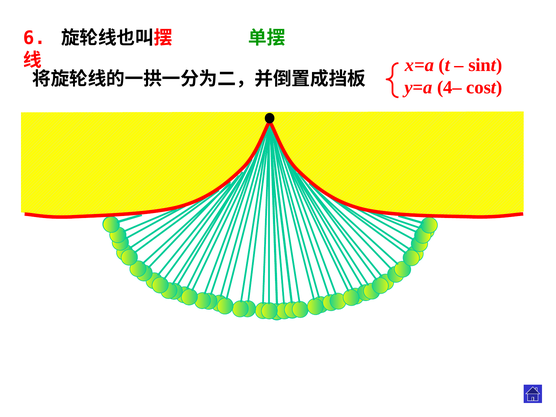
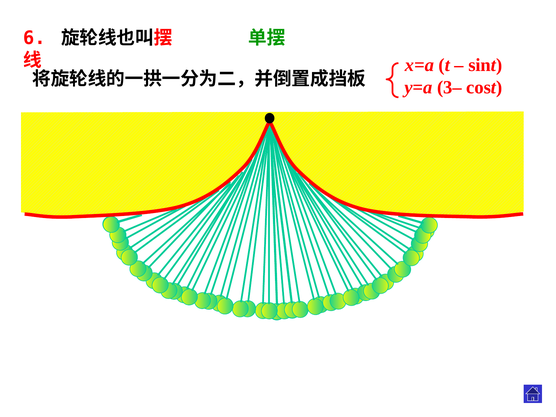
4–: 4– -> 3– (449, 87)
